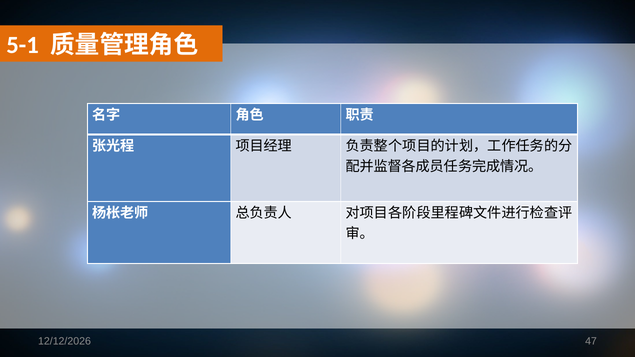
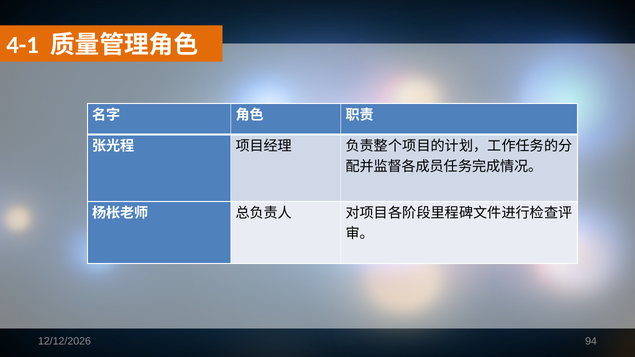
5-1: 5-1 -> 4-1 (23, 45)
47: 47 -> 94 (591, 341)
